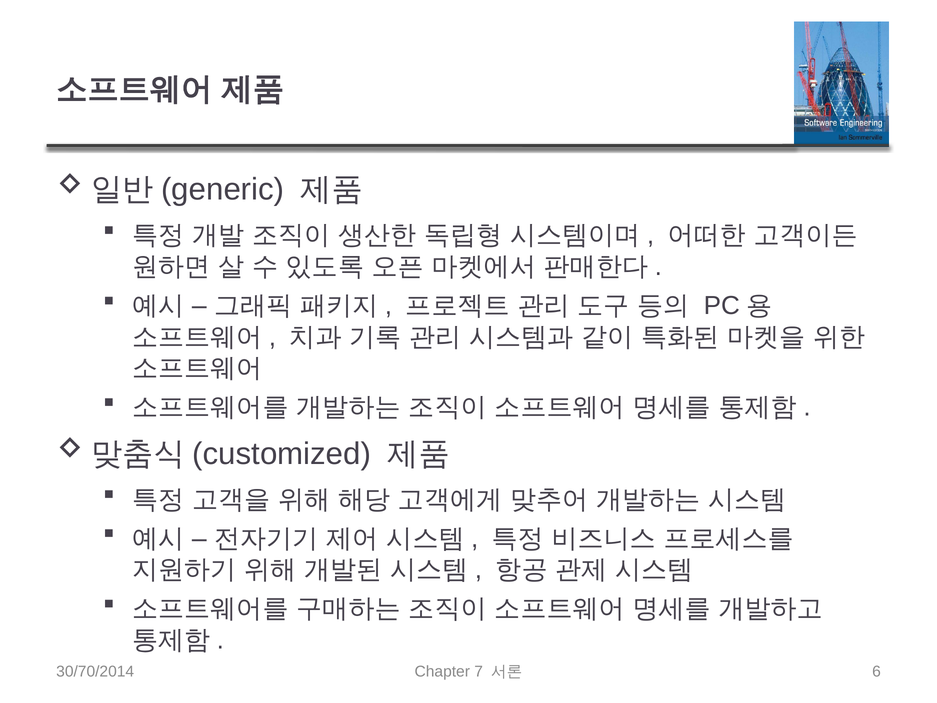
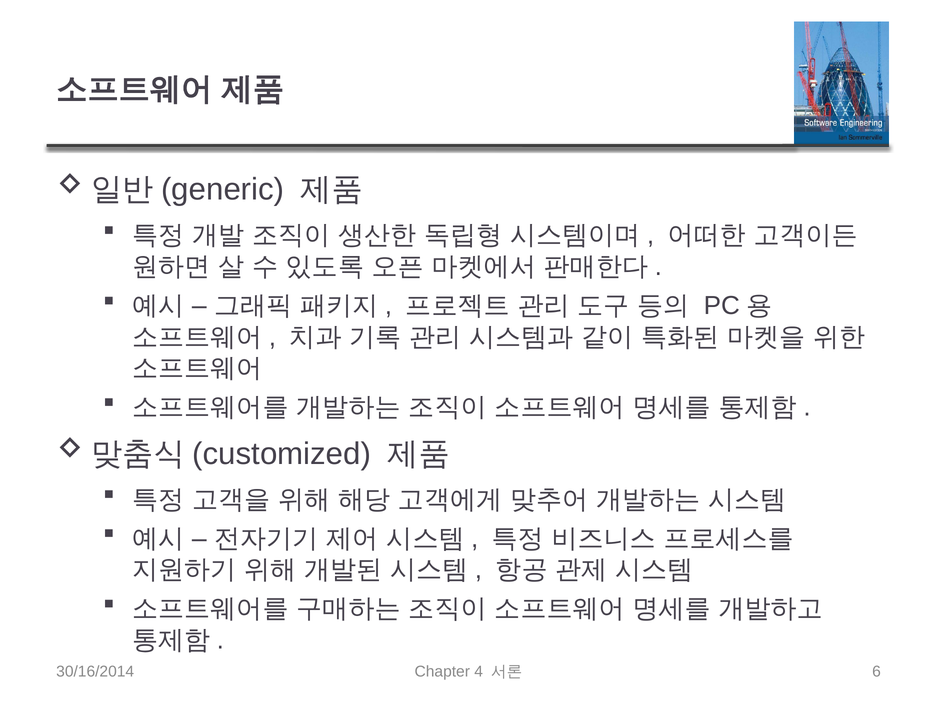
30/70/2014: 30/70/2014 -> 30/16/2014 (95, 671)
7: 7 -> 4 (479, 671)
